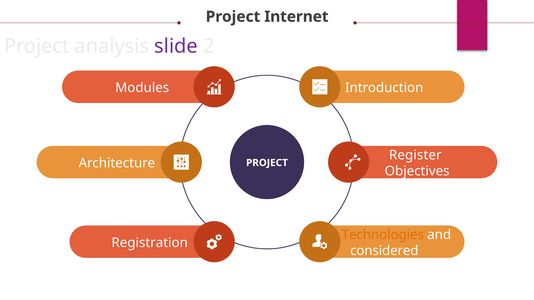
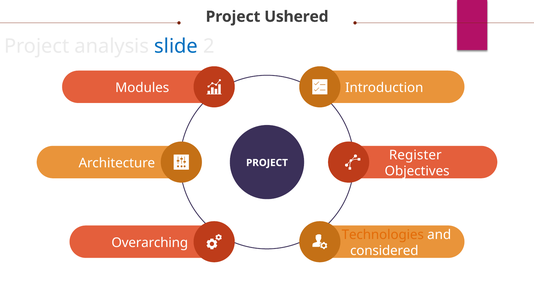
Internet: Internet -> Ushered (296, 17)
slide colour: purple -> blue (176, 46)
Registration: Registration -> Overarching (150, 243)
